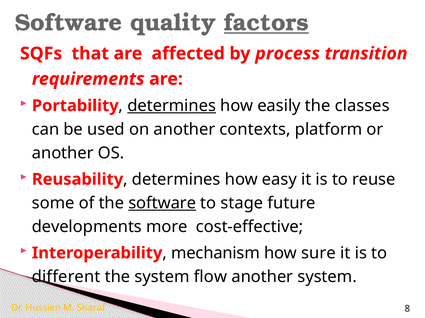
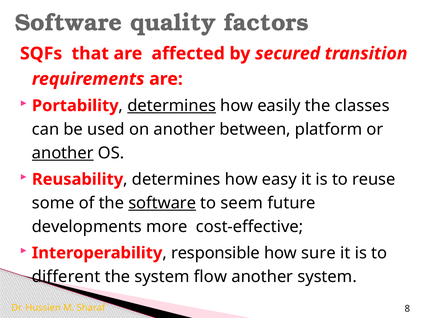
factors underline: present -> none (266, 23)
process: process -> secured (288, 54)
contexts: contexts -> between (255, 130)
another underline: none -> present (63, 154)
stage: stage -> seem (242, 204)
mechanism: mechanism -> responsible (215, 254)
